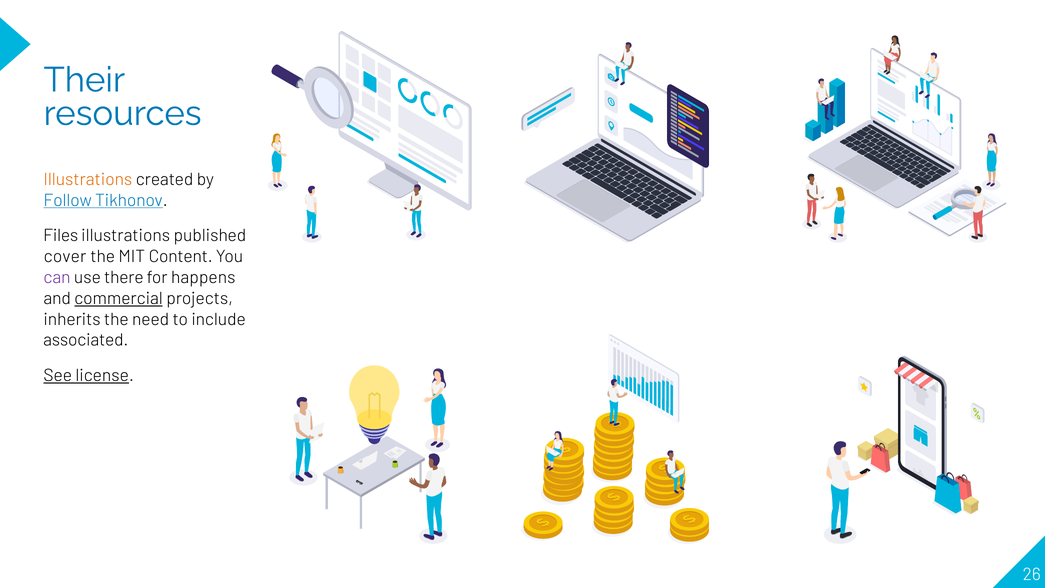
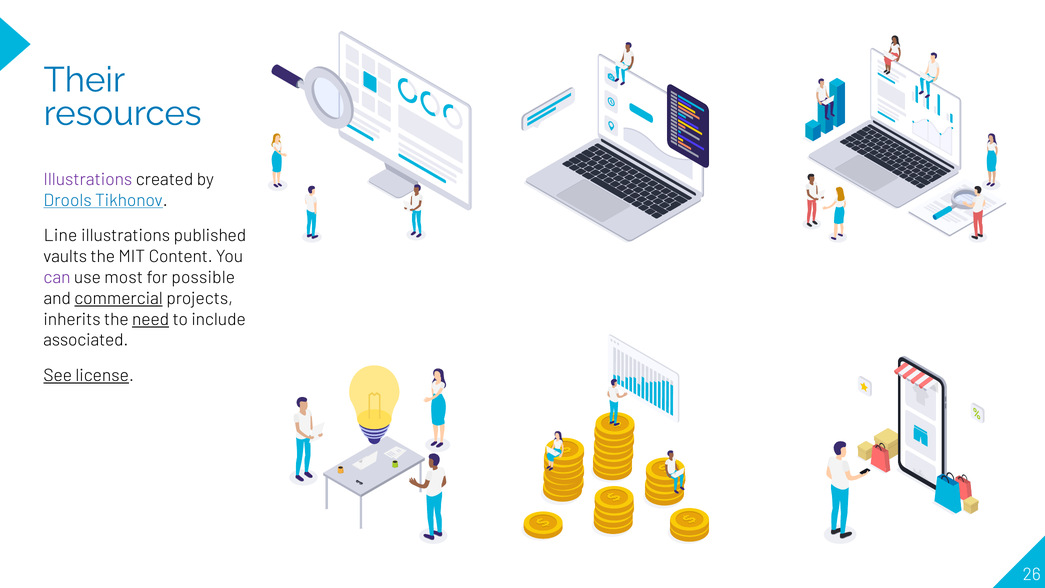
Illustrations colour: orange -> purple (88, 179)
Follow: Follow -> Drools (68, 200)
Files: Files -> Line (61, 236)
cover: cover -> vaults (65, 257)
there: there -> most (124, 277)
happens: happens -> possible (203, 277)
need underline: none -> present (151, 319)
